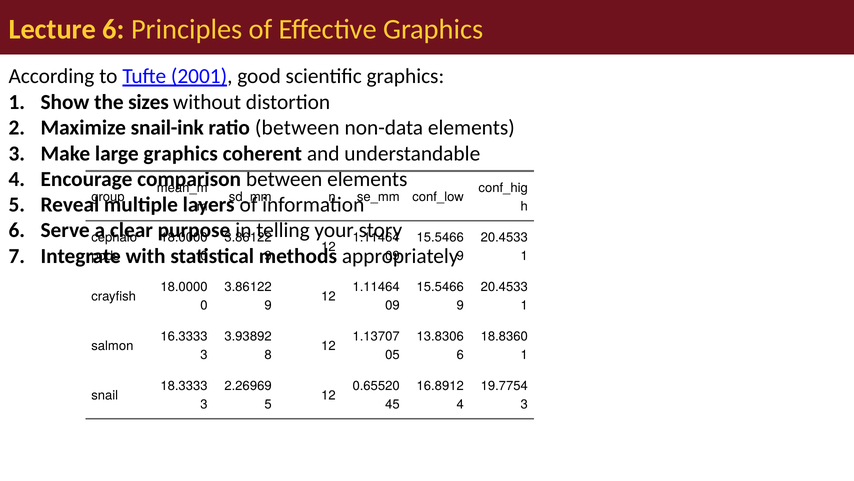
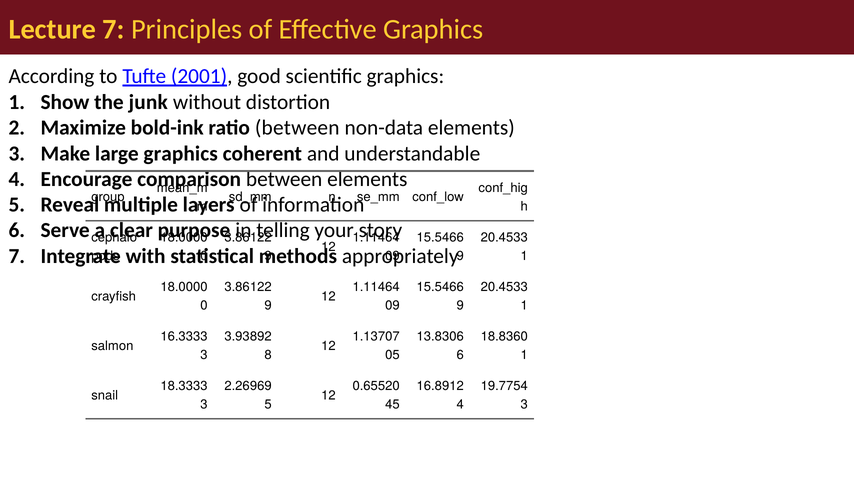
Lecture 6: 6 -> 7 (114, 29)
sizes: sizes -> junk (148, 102)
snail-ink: snail-ink -> bold-ink (167, 128)
